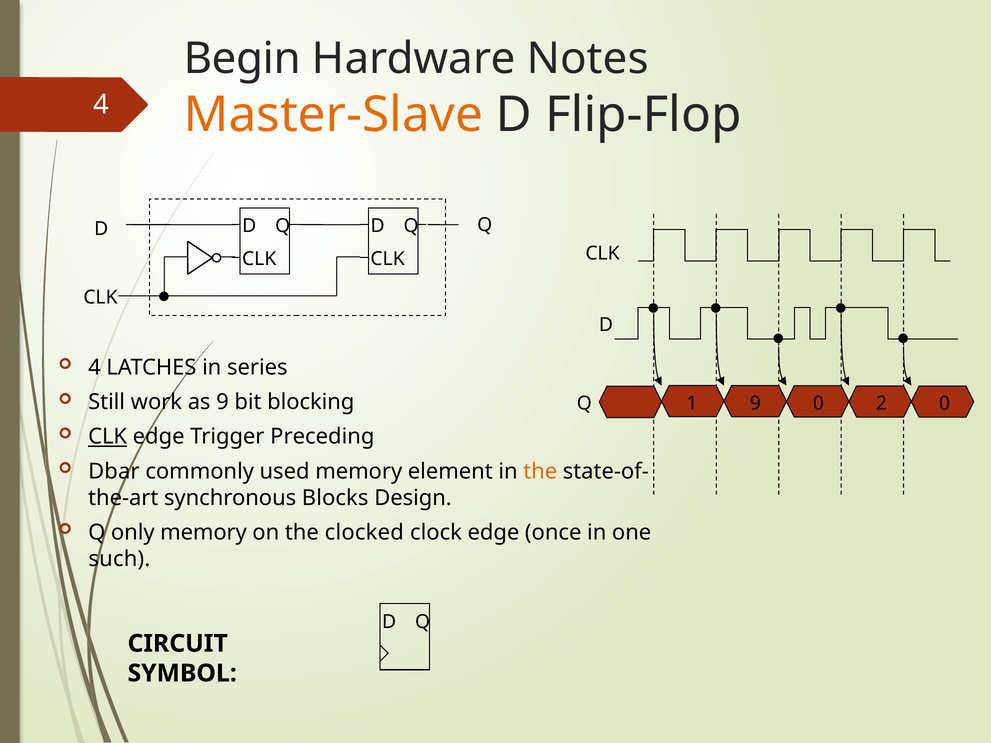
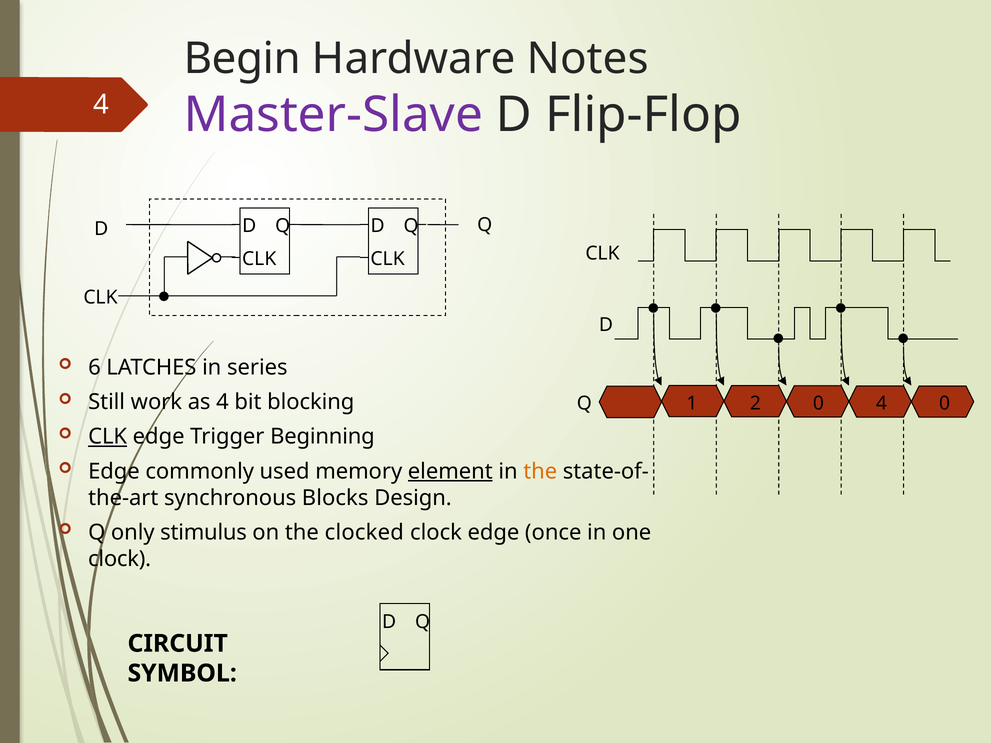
Master-Slave colour: orange -> purple (333, 115)
4: 4 -> 6 (94, 367)
as 9: 9 -> 4 (222, 402)
1 9: 9 -> 2 (755, 403)
0 2: 2 -> 4 (881, 403)
Preceding: Preceding -> Beginning (322, 437)
Dbar: Dbar -> Edge (114, 472)
element underline: none -> present (450, 472)
only memory: memory -> stimulus (204, 533)
such: such -> clock (120, 559)
